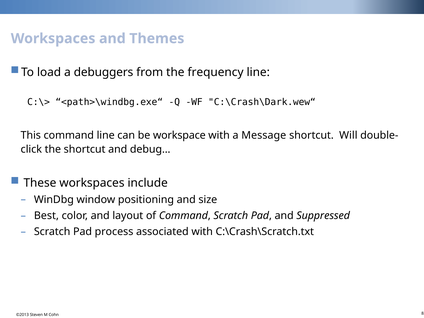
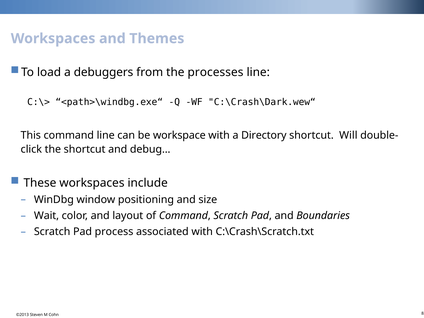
frequency: frequency -> processes (215, 72)
Message: Message -> Directory (264, 135)
Best: Best -> Wait (46, 216)
Suppressed: Suppressed -> Boundaries (323, 216)
